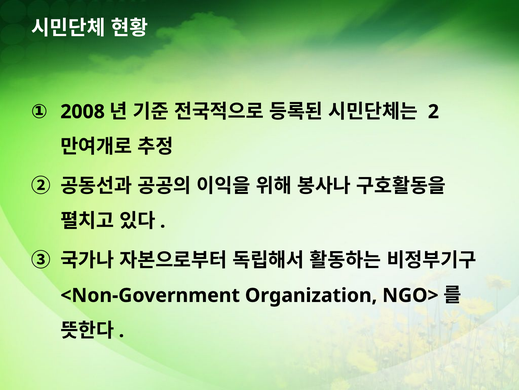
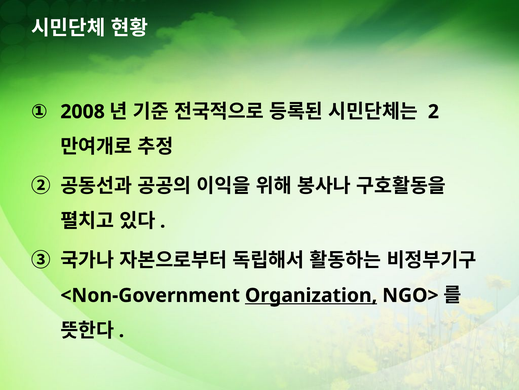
Organization underline: none -> present (311, 295)
